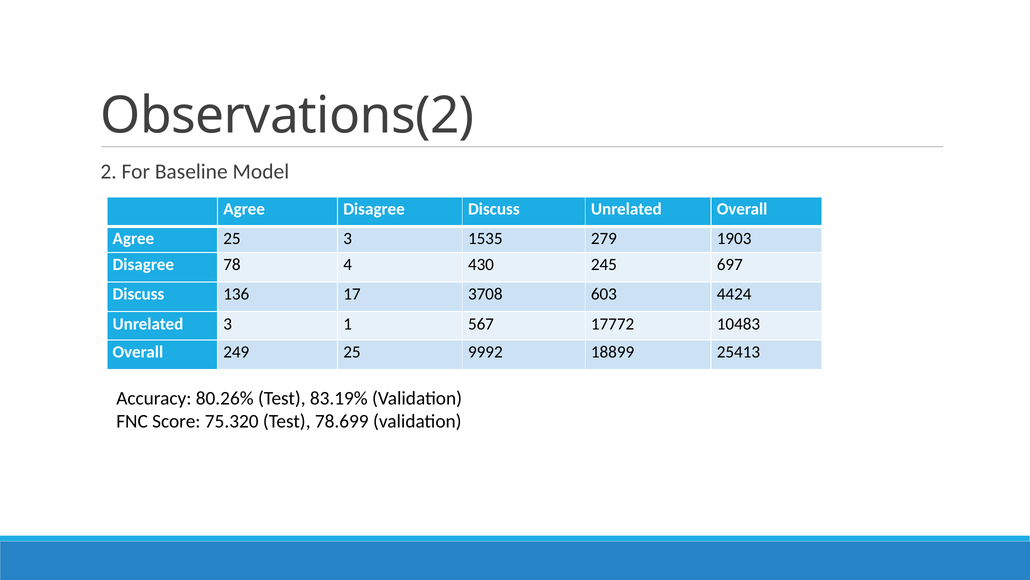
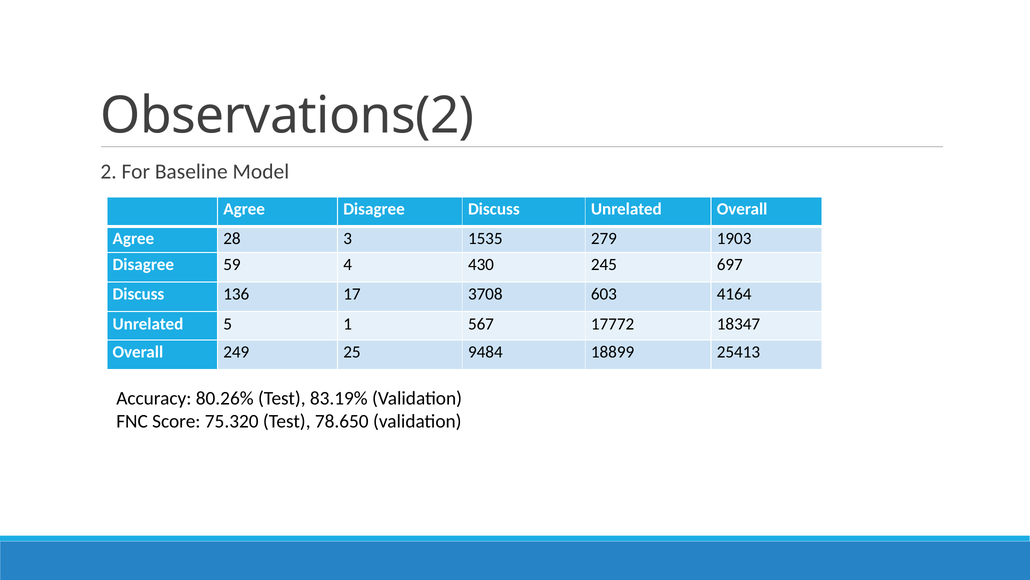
Agree 25: 25 -> 28 (232, 238)
78: 78 -> 59 (232, 264)
4424: 4424 -> 4164 (734, 294)
Unrelated 3: 3 -> 5 (228, 324)
10483: 10483 -> 18347 (738, 324)
9992: 9992 -> 9484 (485, 352)
78.699: 78.699 -> 78.650 (342, 421)
